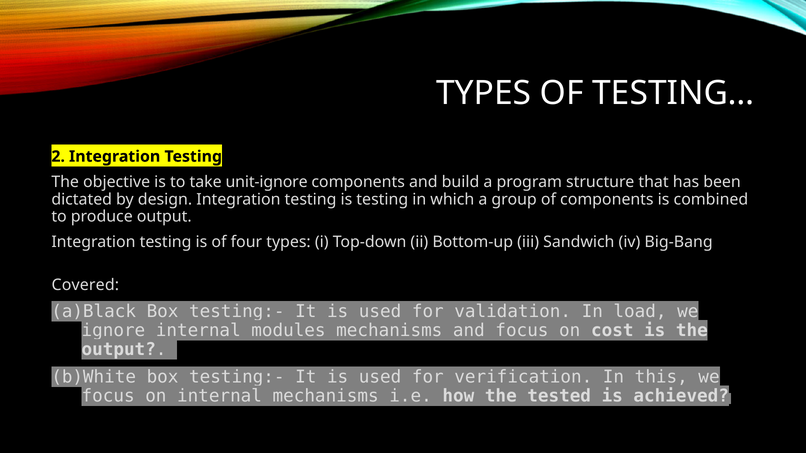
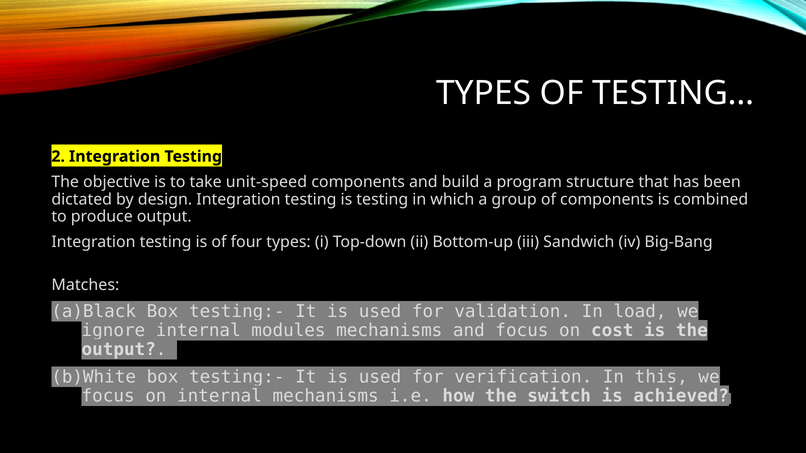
unit-ignore: unit-ignore -> unit-speed (266, 182)
Covered: Covered -> Matches (85, 285)
tested: tested -> switch (559, 396)
